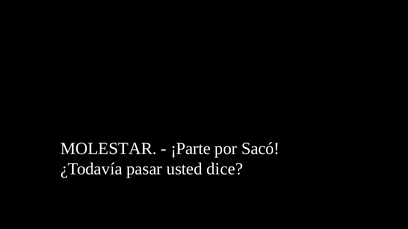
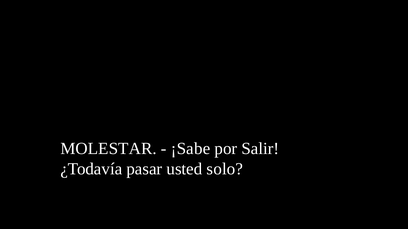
¡Parte: ¡Parte -> ¡Sabe (191, 149)
Sacó: Sacó -> Salir (260, 149)
dice: dice -> solo (225, 169)
